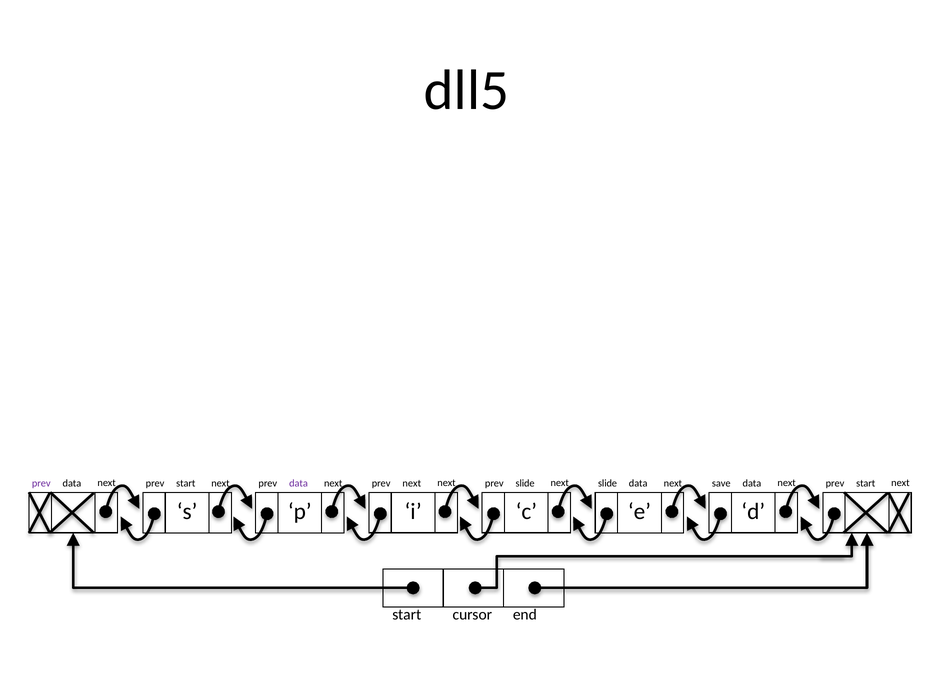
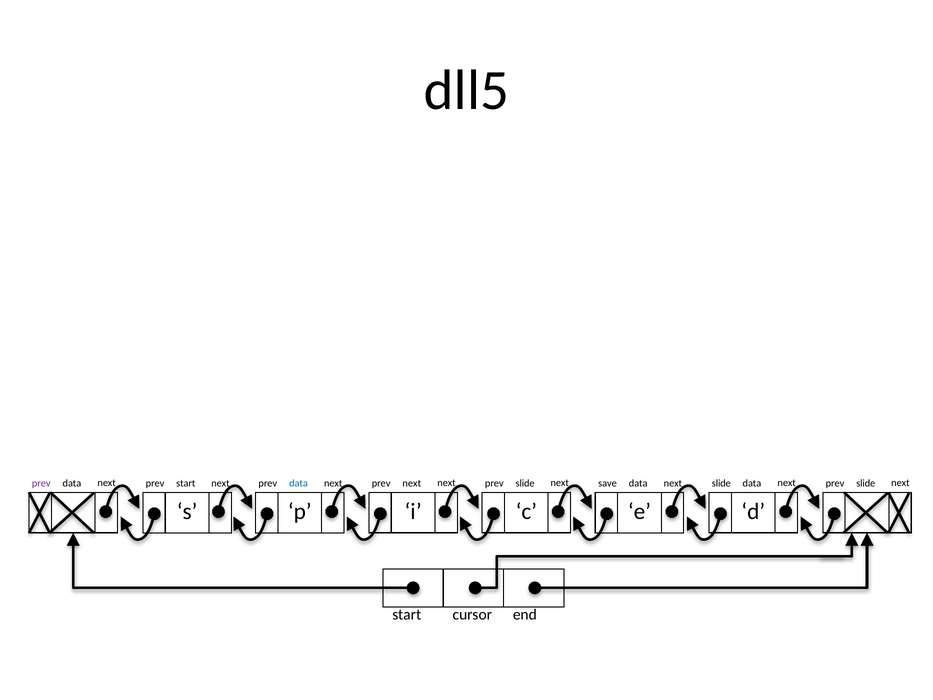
data colour: purple -> blue (299, 483)
slide: slide -> save (607, 483)
save: save -> slide (721, 483)
start: start -> slide (866, 483)
